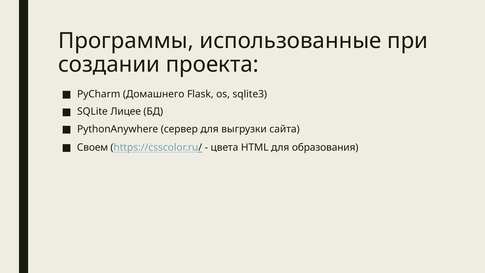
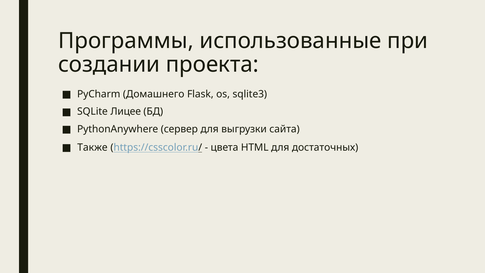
Своем: Своем -> Также (92, 147)
образования: образования -> достаточных (325, 147)
